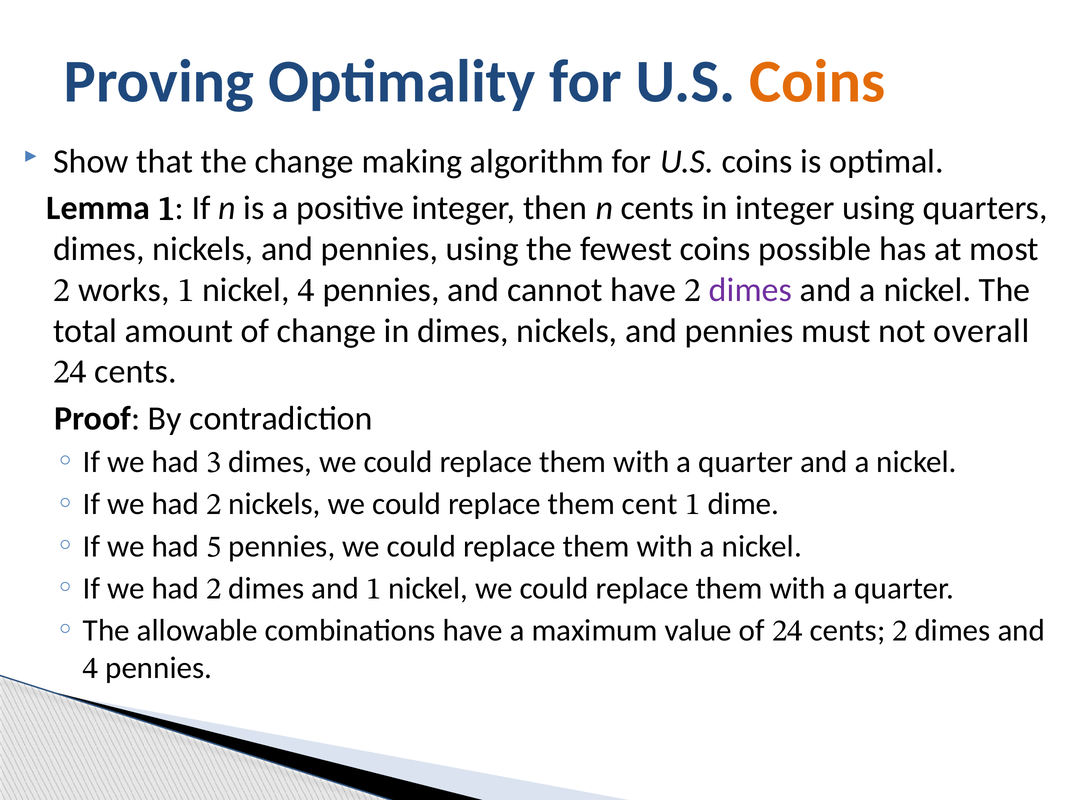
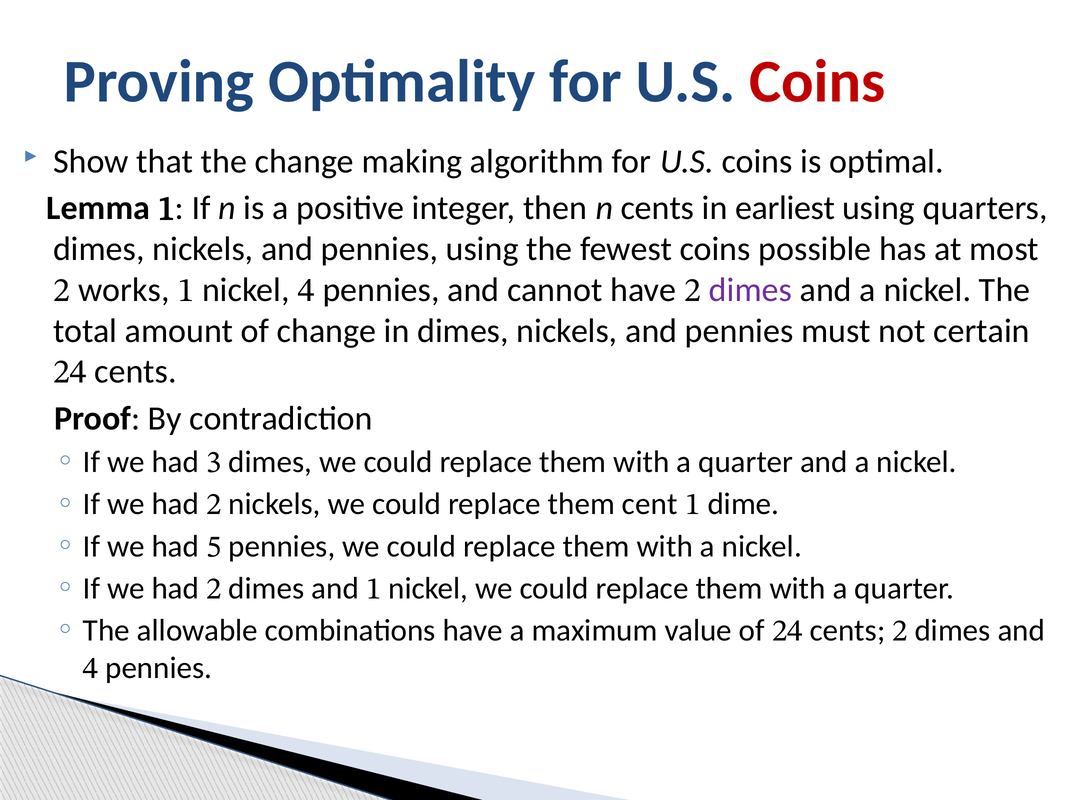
Coins colour: orange -> red (817, 82)
in integer: integer -> earliest (785, 208)
overall: overall -> certain (982, 331)
